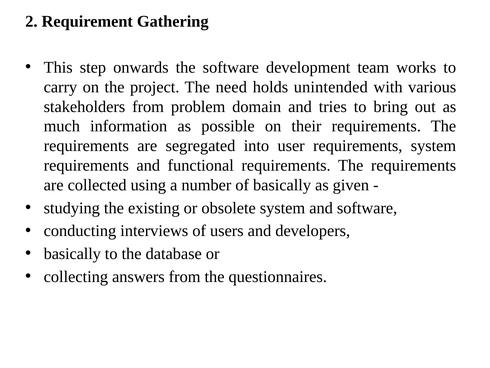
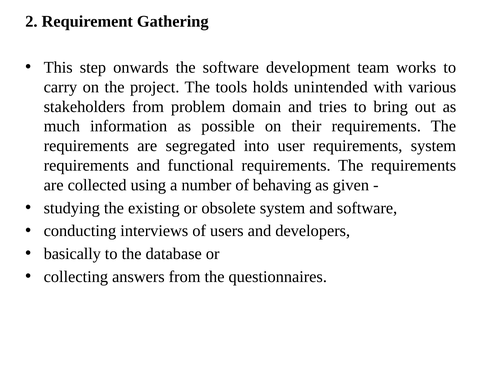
need: need -> tools (231, 87)
of basically: basically -> behaving (282, 185)
